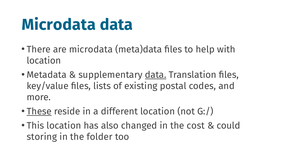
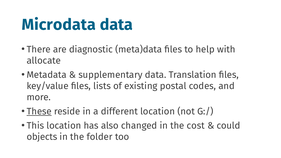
are microdata: microdata -> diagnostic (91, 49)
location: location -> allocate (44, 61)
data underline: present -> none (156, 75)
storing: storing -> objects (42, 137)
